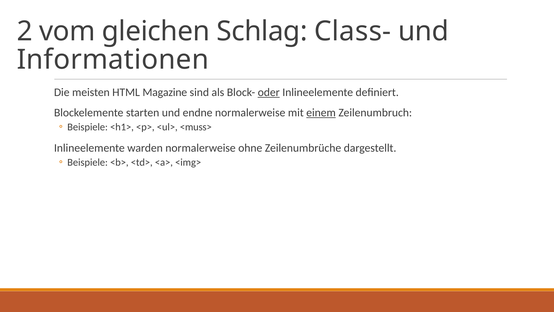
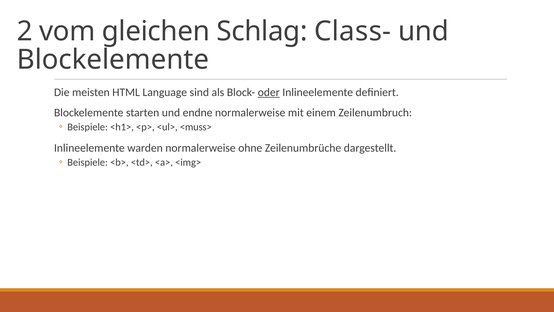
Informationen: Informationen -> Blockelemente (113, 60)
Magazine: Magazine -> Language (165, 92)
einem underline: present -> none (321, 113)
